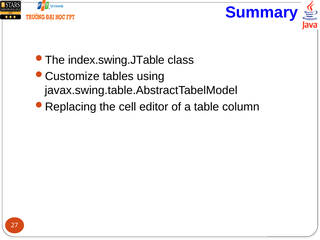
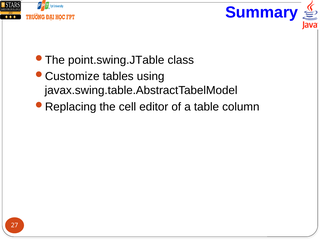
index.swing.JTable: index.swing.JTable -> point.swing.JTable (116, 60)
